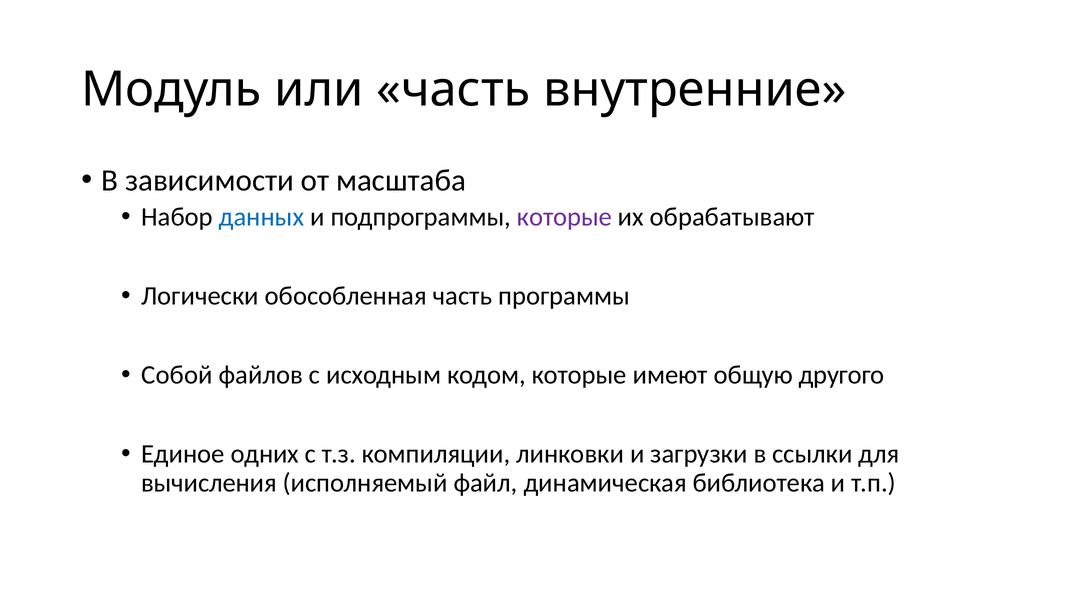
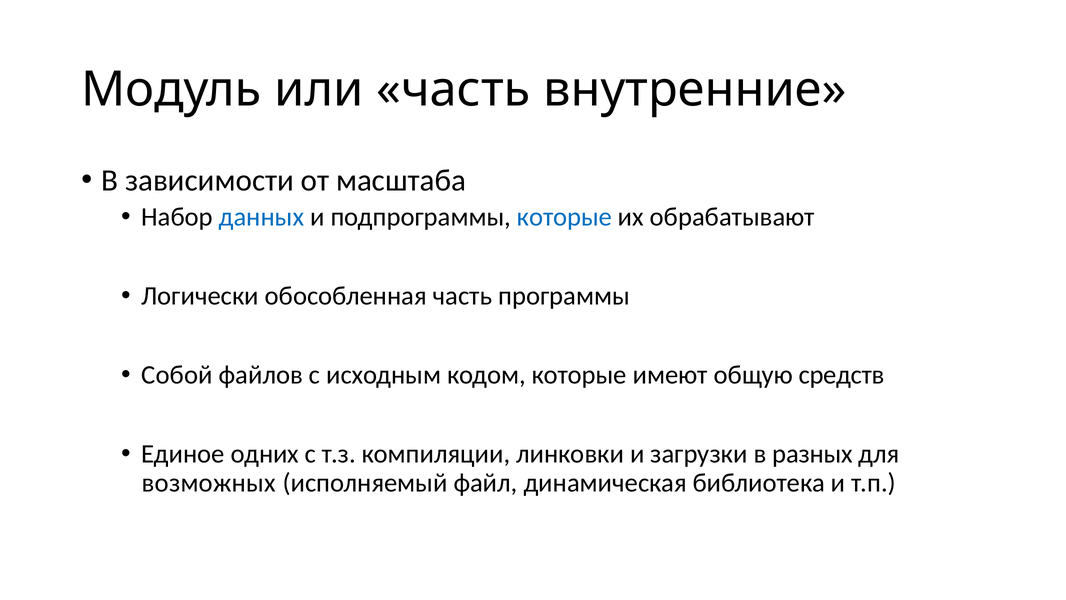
которые colour: purple -> blue (564, 217)
другого: другого -> средств (842, 375)
ссылки: ссылки -> разных (813, 454)
вычисления: вычисления -> возможных (209, 482)
